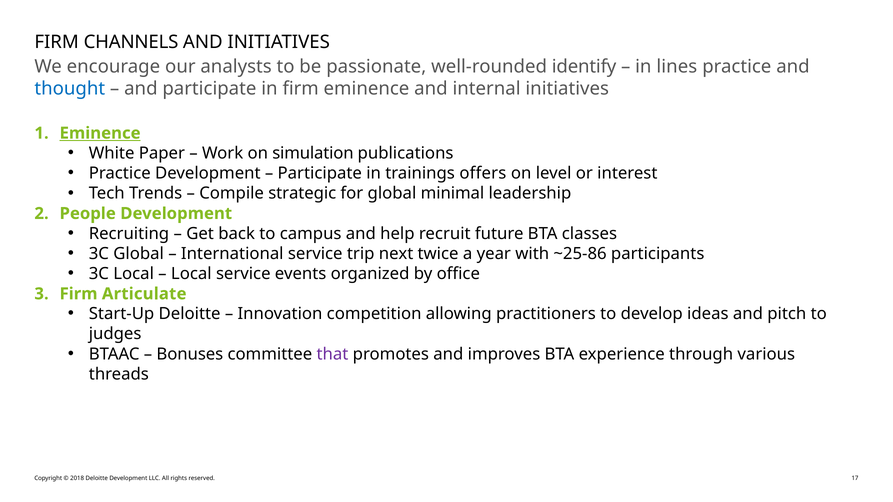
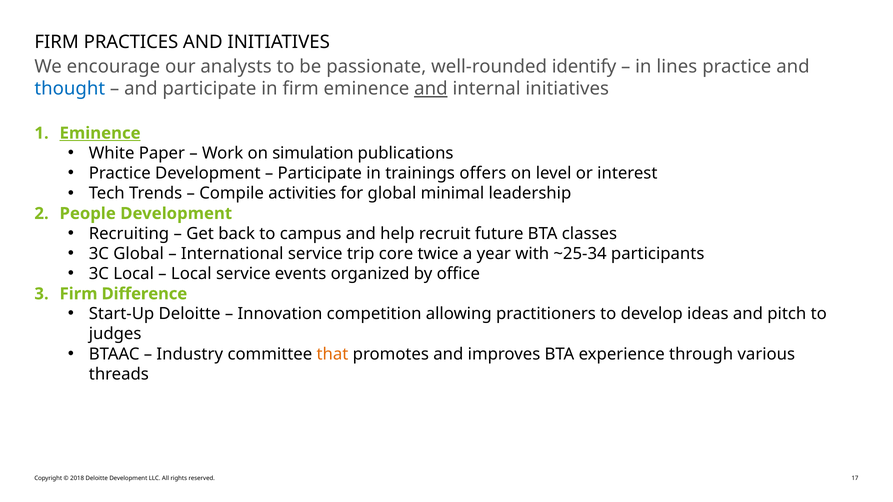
CHANNELS: CHANNELS -> PRACTICES (131, 42)
and underline: none -> present (431, 89)
strategic: strategic -> activities (302, 193)
next: next -> core (396, 254)
~25-86: ~25-86 -> ~25-34 (580, 254)
Articulate: Articulate -> Difference (144, 294)
Bonuses: Bonuses -> Industry (190, 354)
that colour: purple -> orange (332, 354)
